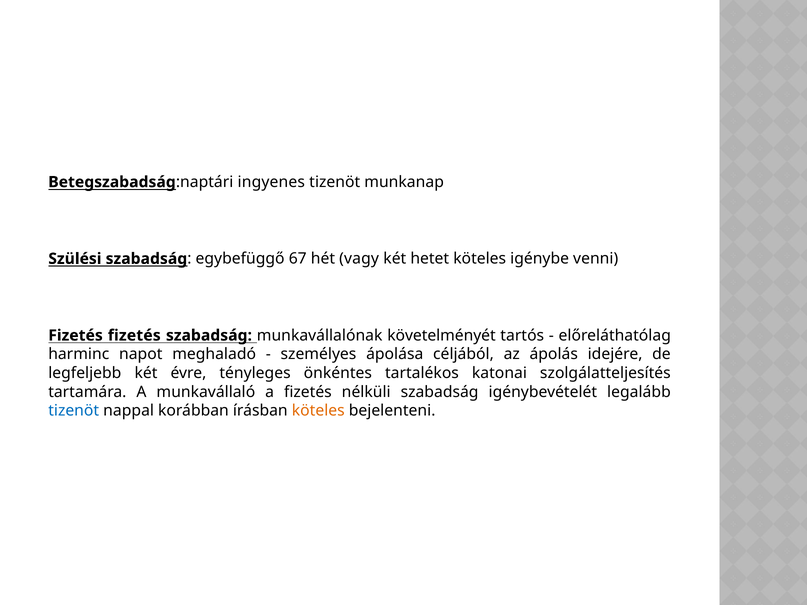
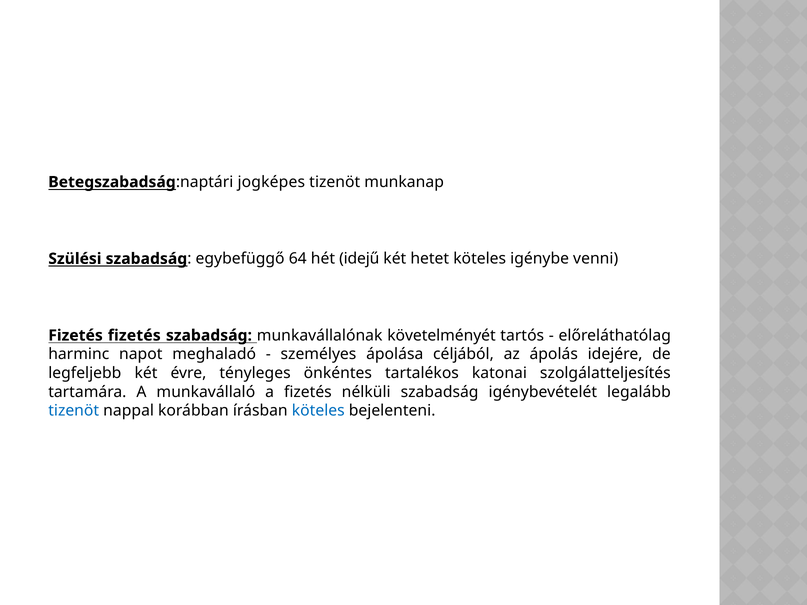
ingyenes: ingyenes -> jogképes (271, 182)
67: 67 -> 64 (298, 259)
vagy: vagy -> idejű (359, 259)
köteles colour: orange -> blue (318, 411)
